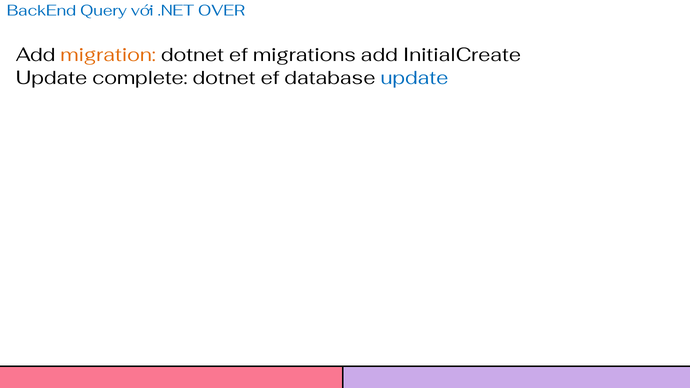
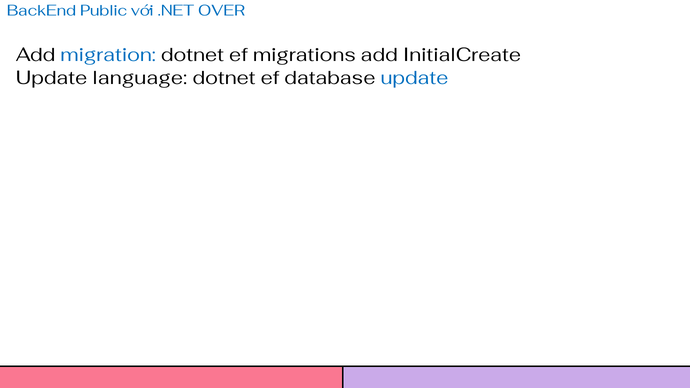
Query: Query -> Public (104, 10)
migration colour: orange -> blue (108, 55)
complete: complete -> language (140, 78)
